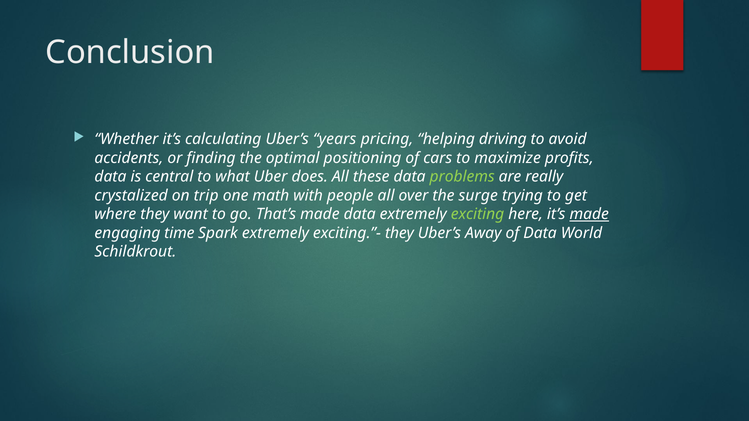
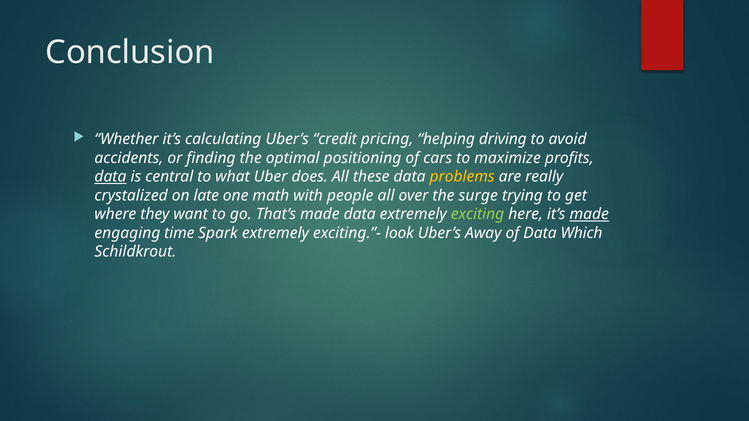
years: years -> credit (335, 139)
data underline: none -> present (110, 177)
problems colour: light green -> yellow (462, 177)
trip: trip -> late (206, 196)
exciting.”- they: they -> look (399, 233)
World: World -> Which (582, 233)
